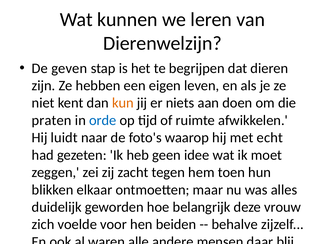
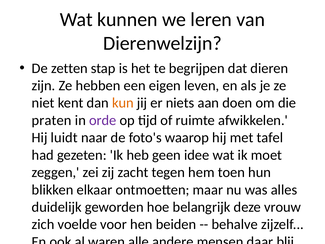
geven: geven -> zetten (69, 68)
orde colour: blue -> purple (103, 120)
echt: echt -> tafel (270, 138)
